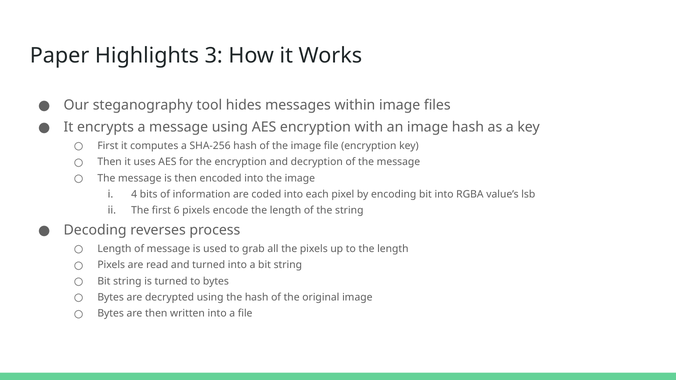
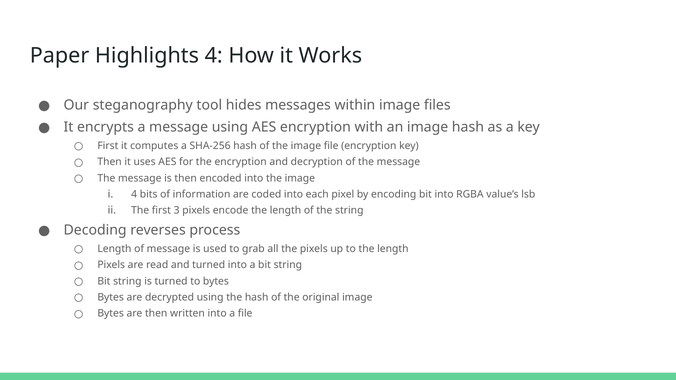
Highlights 3: 3 -> 4 (214, 56)
6: 6 -> 3 (177, 211)
